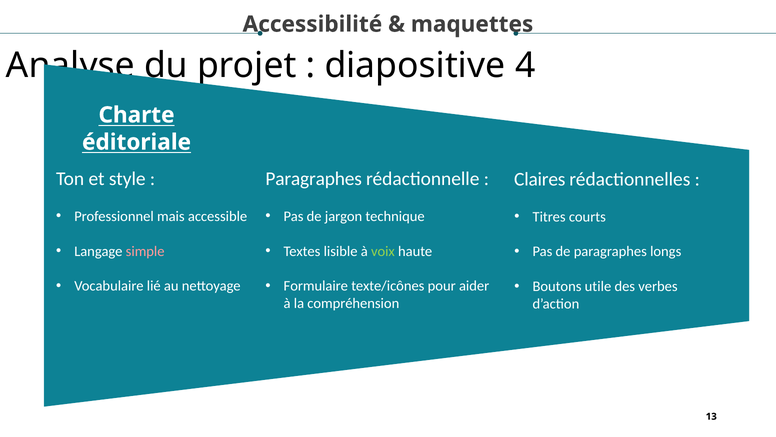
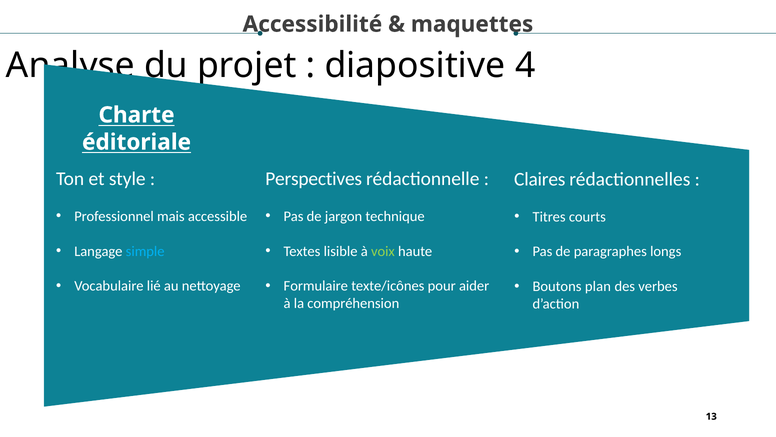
Paragraphes: Paragraphes -> Perspectives (314, 179)
simple colour: pink -> light blue (145, 251)
utile: utile -> plan (598, 286)
